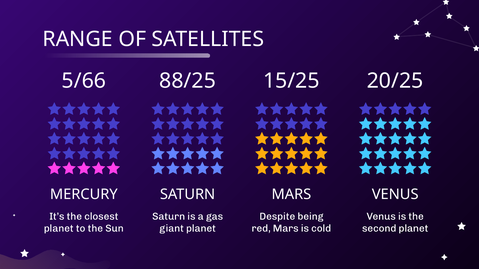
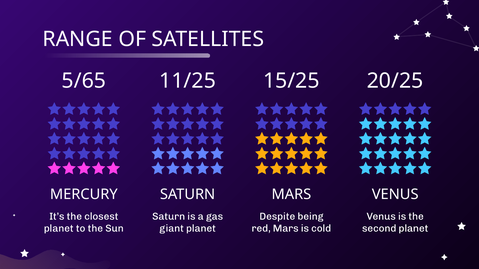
5/66: 5/66 -> 5/65 (84, 81)
88/25: 88/25 -> 11/25 (188, 81)
